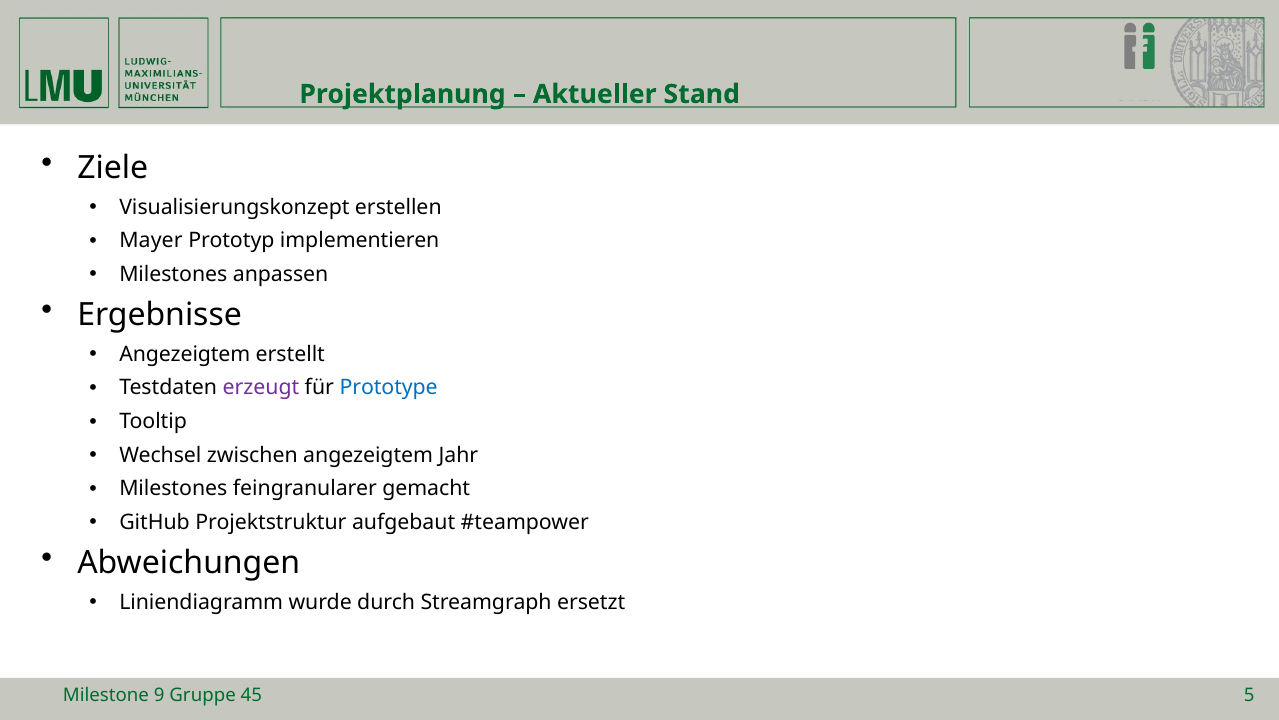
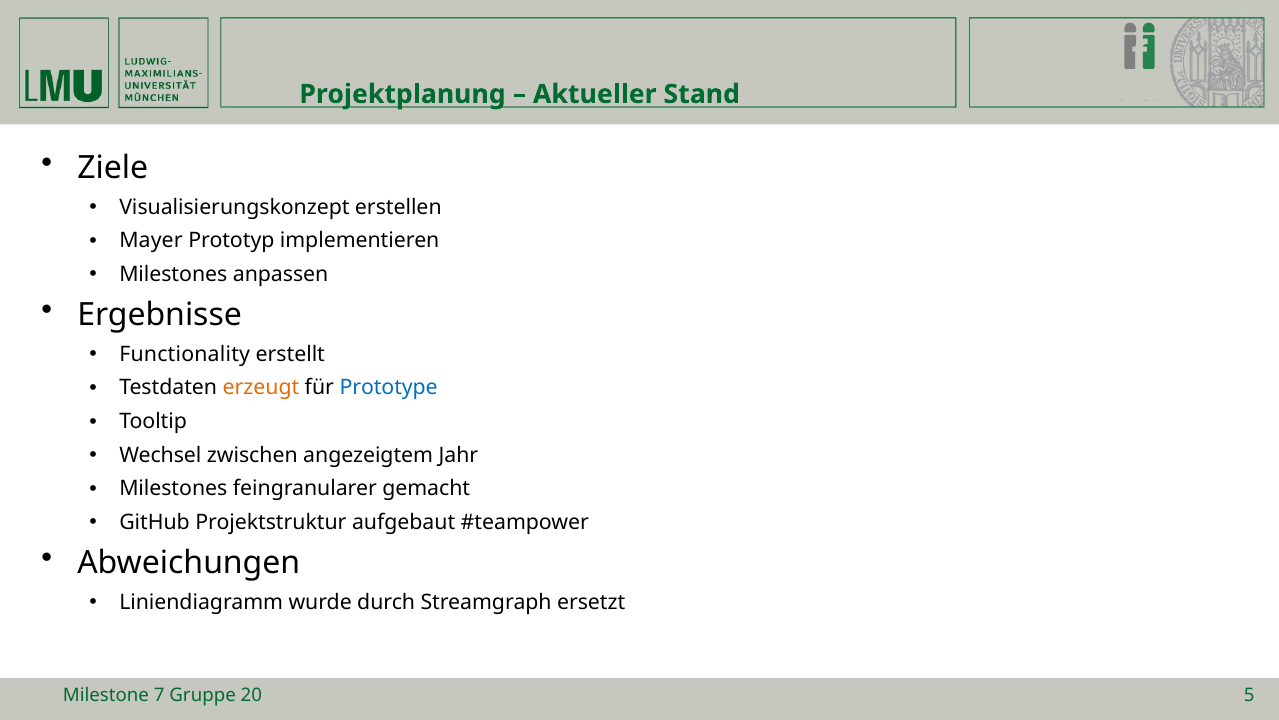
Angezeigtem: Angezeigtem -> Functionality (185, 354)
erzeugt colour: purple -> orange (261, 388)
9: 9 -> 7 (159, 695)
45: 45 -> 20 (251, 695)
